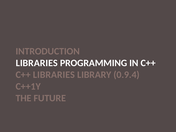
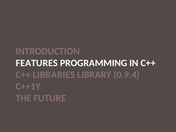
LIBRARIES: LIBRARIES -> FEATURES (37, 63)
